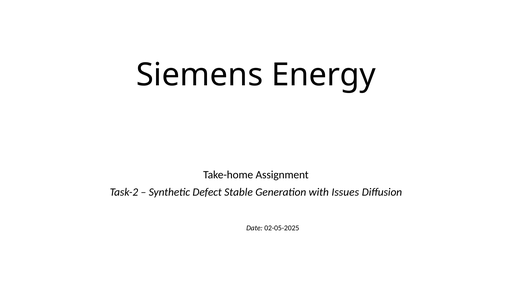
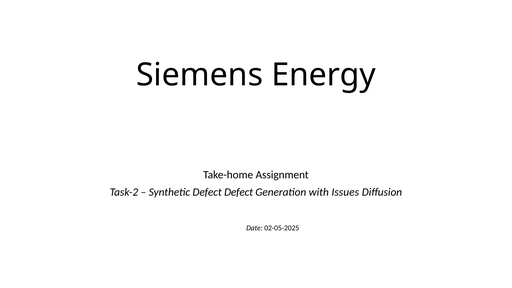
Defect Stable: Stable -> Defect (239, 192)
